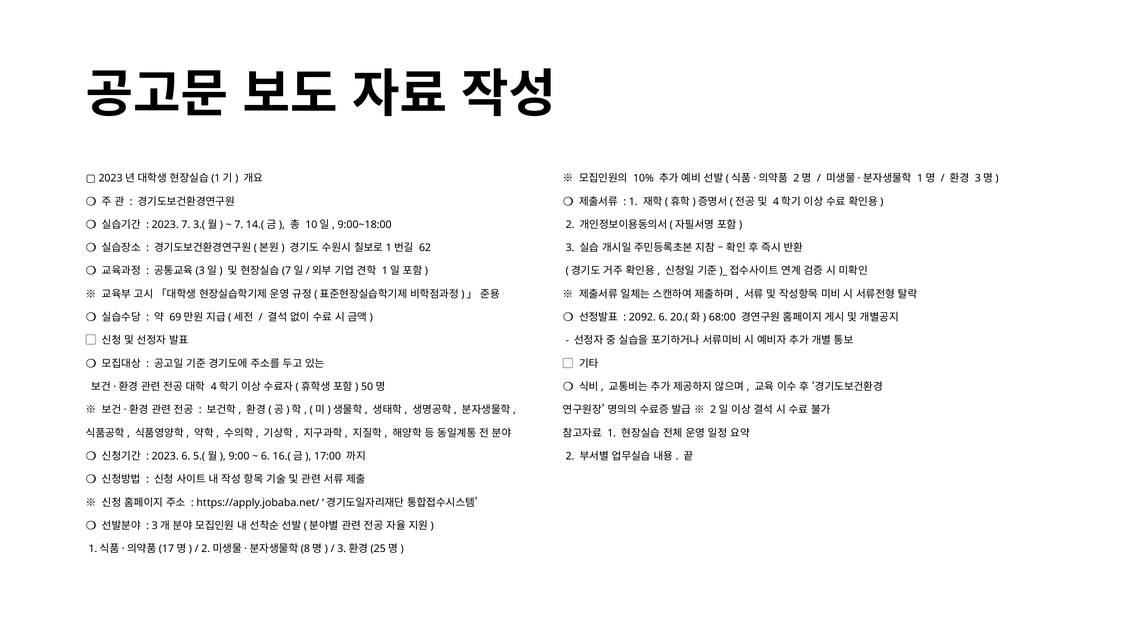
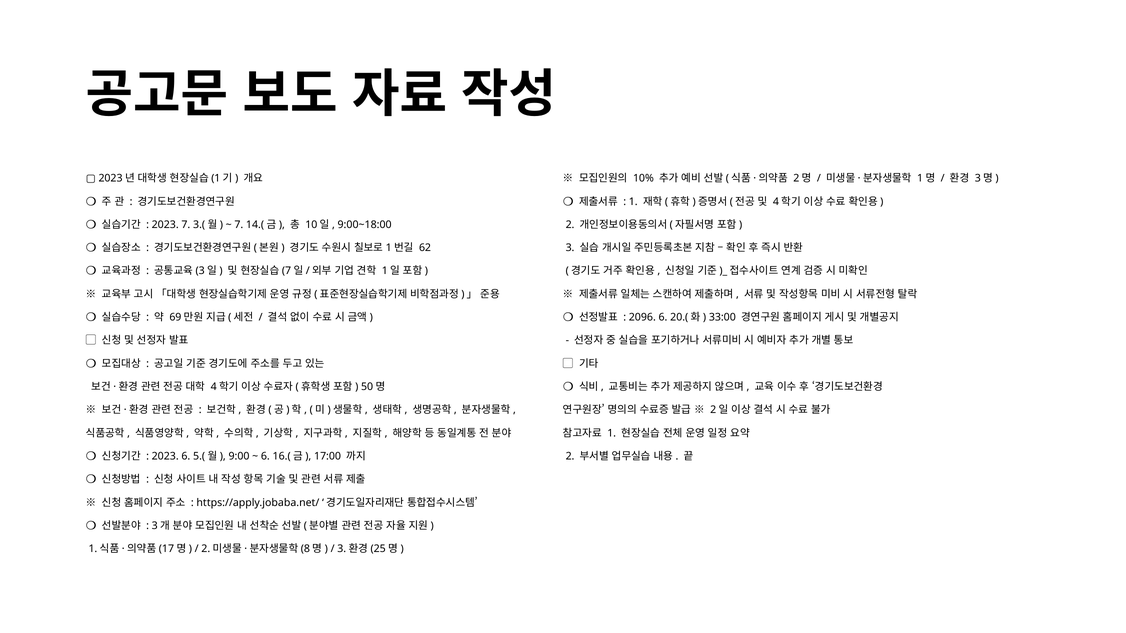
2092: 2092 -> 2096 (642, 318)
68:00: 68:00 -> 33:00 (722, 318)
